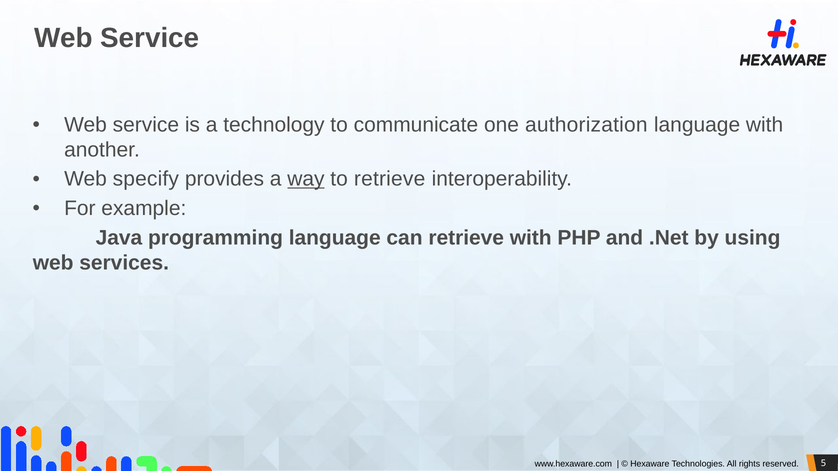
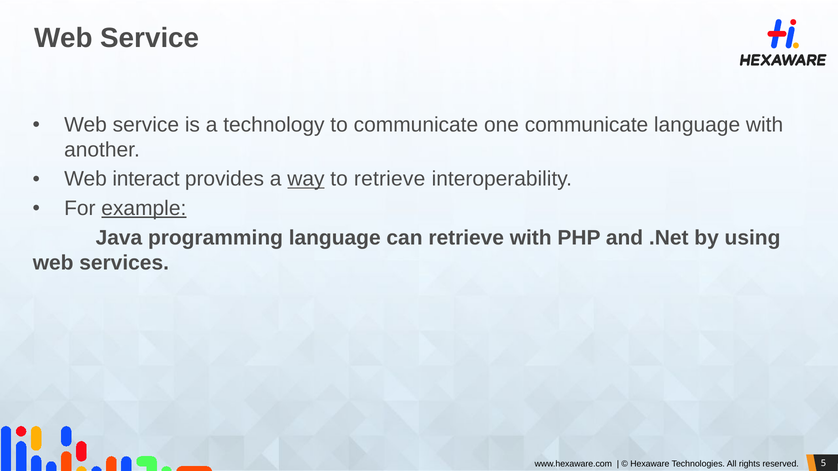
one authorization: authorization -> communicate (587, 125)
specify: specify -> interact (146, 179)
example underline: none -> present (144, 209)
